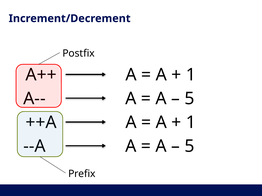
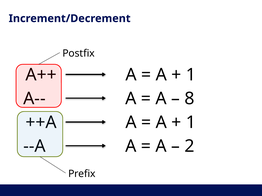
5: 5 -> 8 (189, 99)
5: 5 -> 2 (189, 146)
